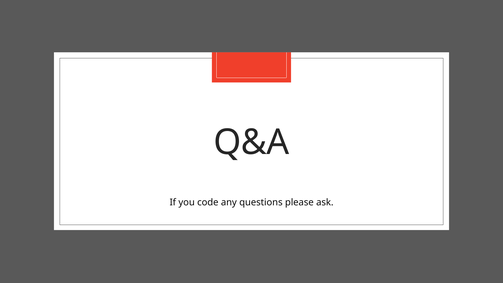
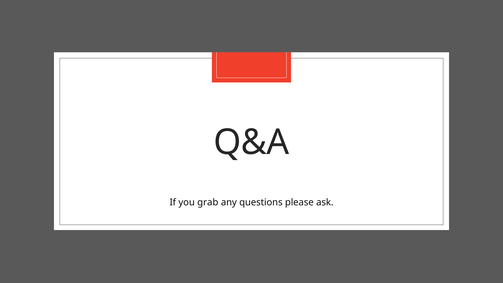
code: code -> grab (208, 203)
